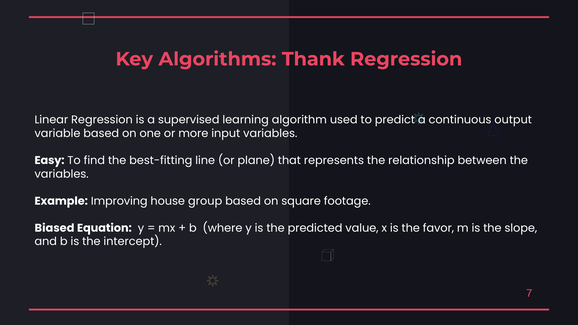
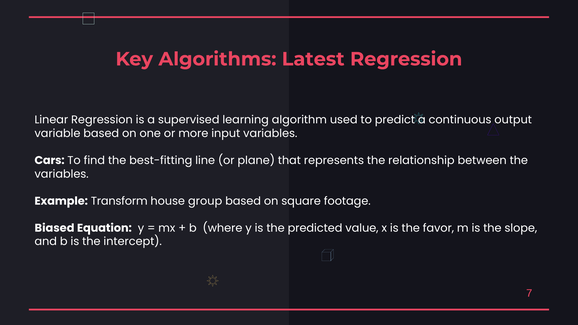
Thank: Thank -> Latest (313, 59)
Easy: Easy -> Cars (50, 161)
Improving: Improving -> Transform (119, 201)
